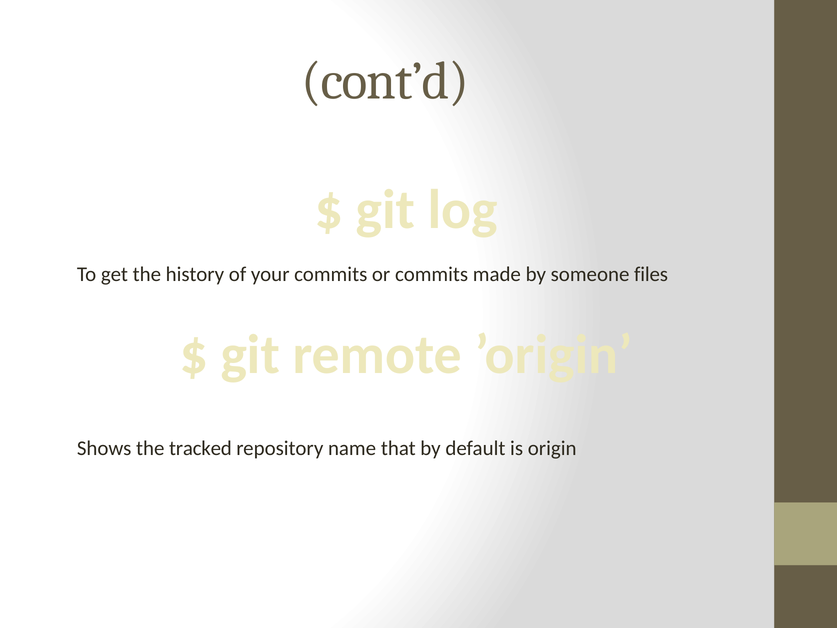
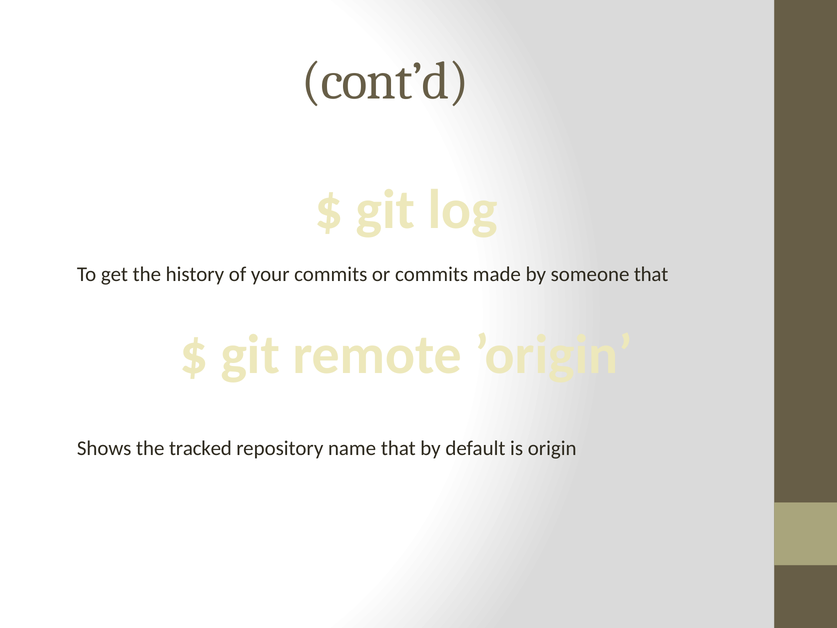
someone files: files -> that (651, 274)
